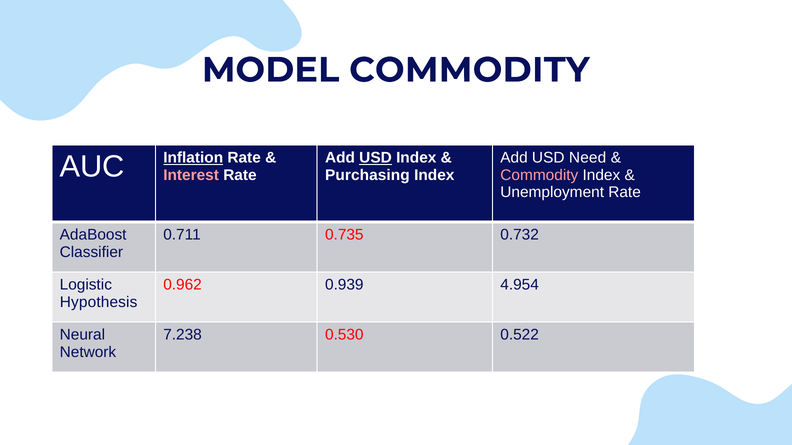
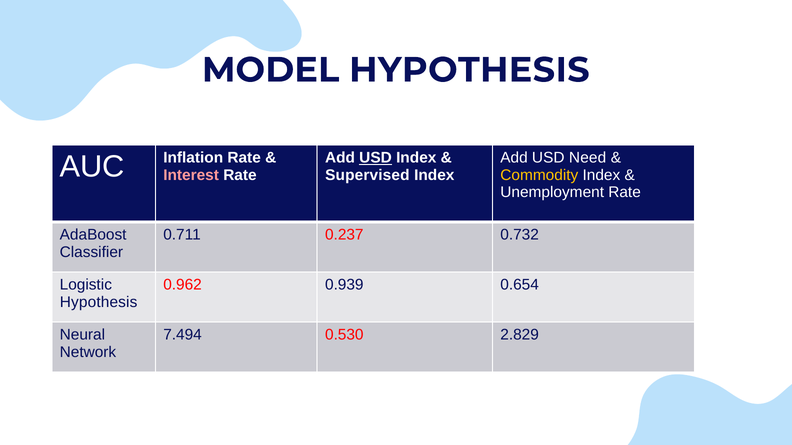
MODEL COMMODITY: COMMODITY -> HYPOTHESIS (469, 70)
Inflation underline: present -> none (193, 158)
Purchasing: Purchasing -> Supervised (367, 175)
Commodity colour: pink -> yellow (539, 175)
0.735: 0.735 -> 0.237 (344, 235)
4.954: 4.954 -> 0.654 (520, 285)
7.238: 7.238 -> 7.494 (183, 335)
0.522: 0.522 -> 2.829 (520, 335)
